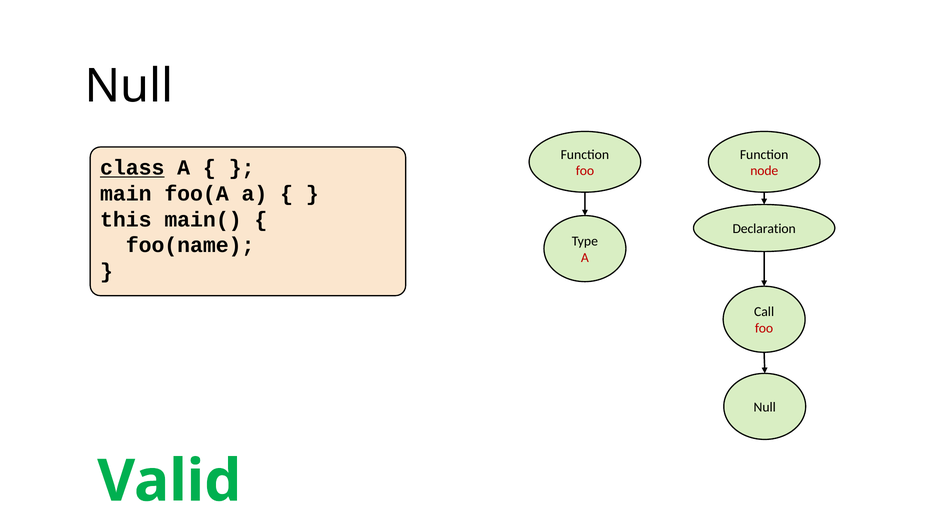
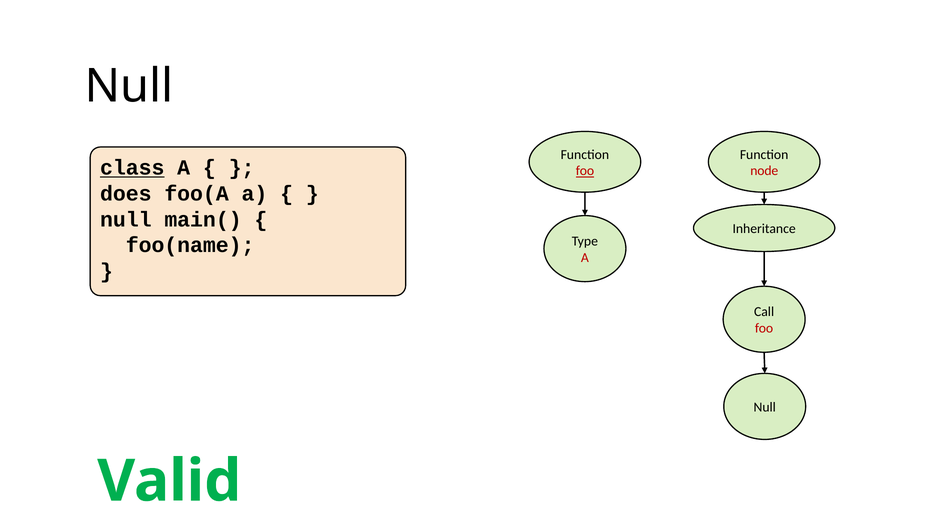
foo underline: none -> present (585, 171)
main: main -> does (126, 193)
this: this -> null (126, 219)
Declaration: Declaration -> Inheritance (764, 229)
